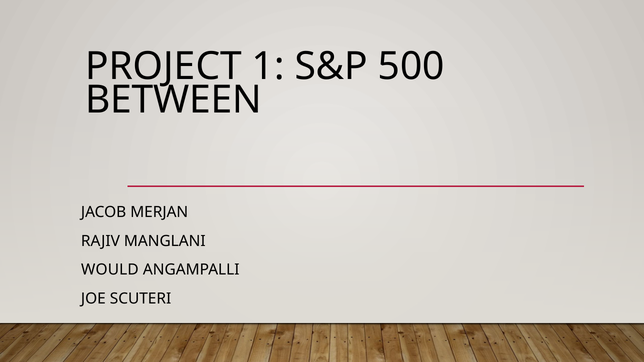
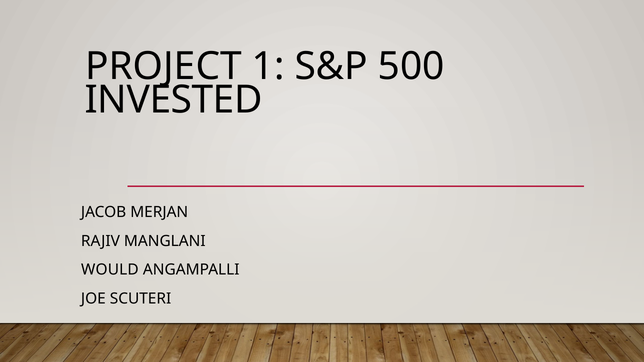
BETWEEN: BETWEEN -> INVESTED (174, 100)
